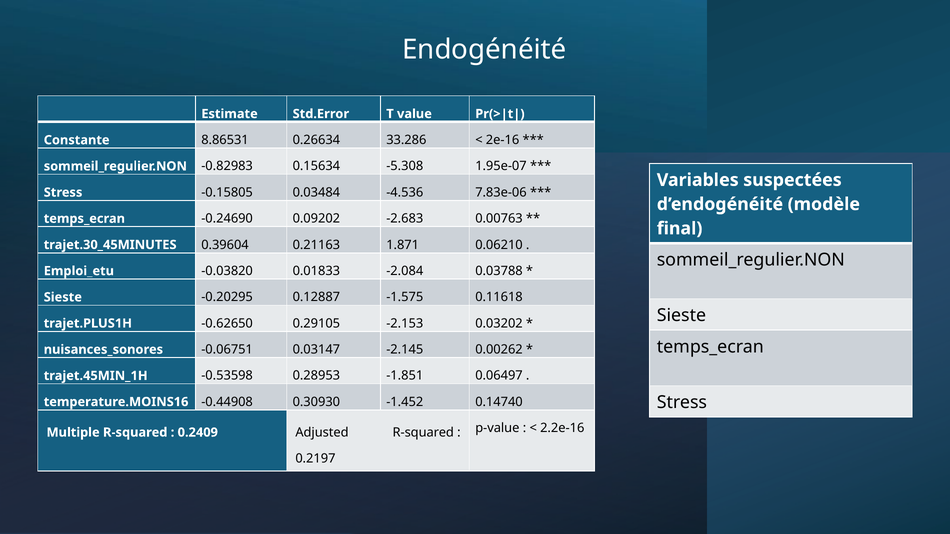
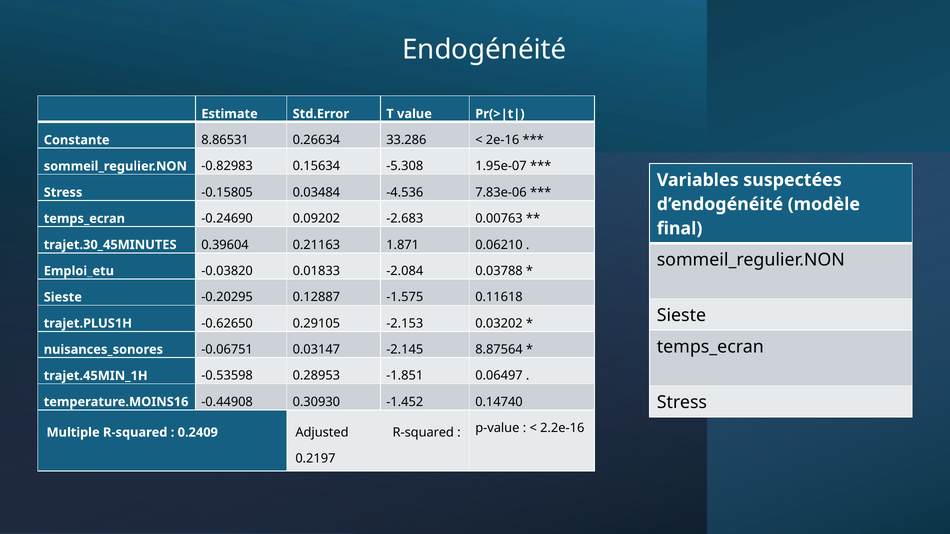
0.00262: 0.00262 -> 8.87564 (499, 350)
